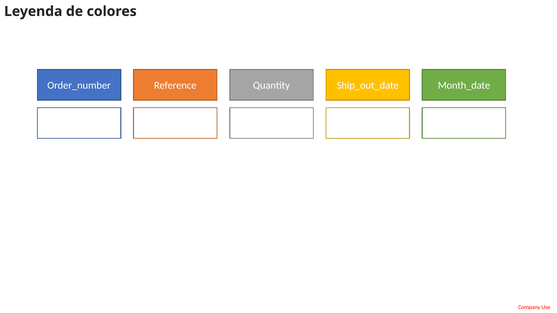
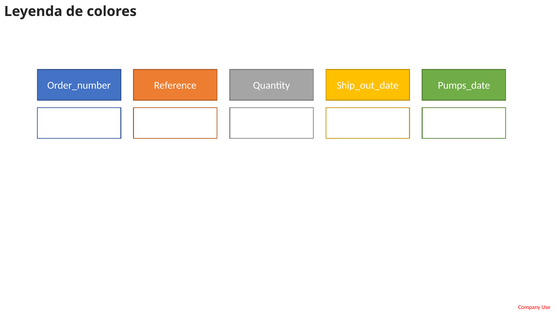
Month_date: Month_date -> Pumps_date (464, 86)
